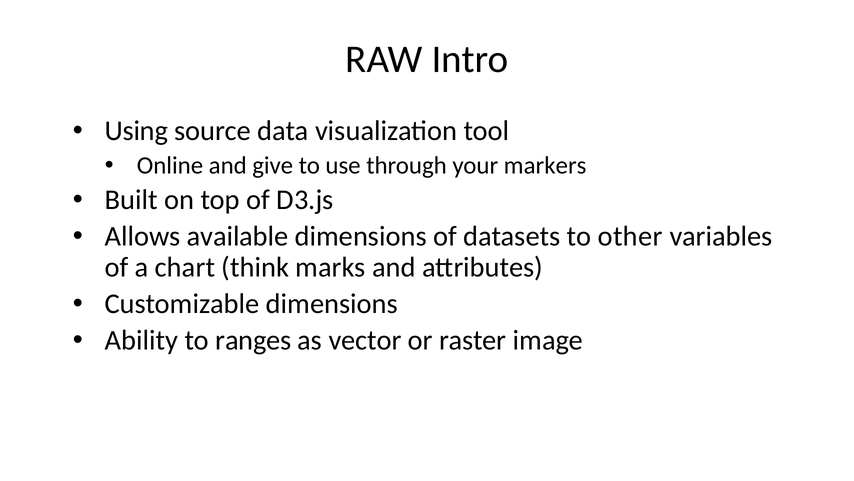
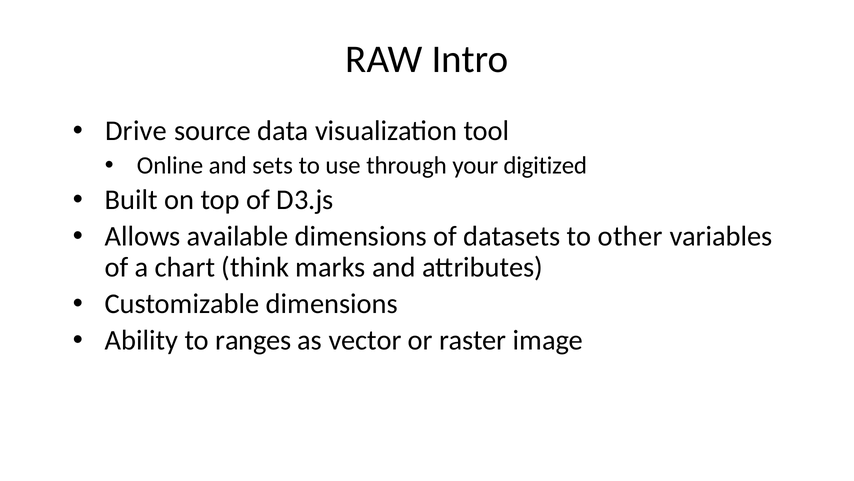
Using: Using -> Drive (136, 131)
give: give -> sets (273, 165)
markers: markers -> digitized (545, 165)
